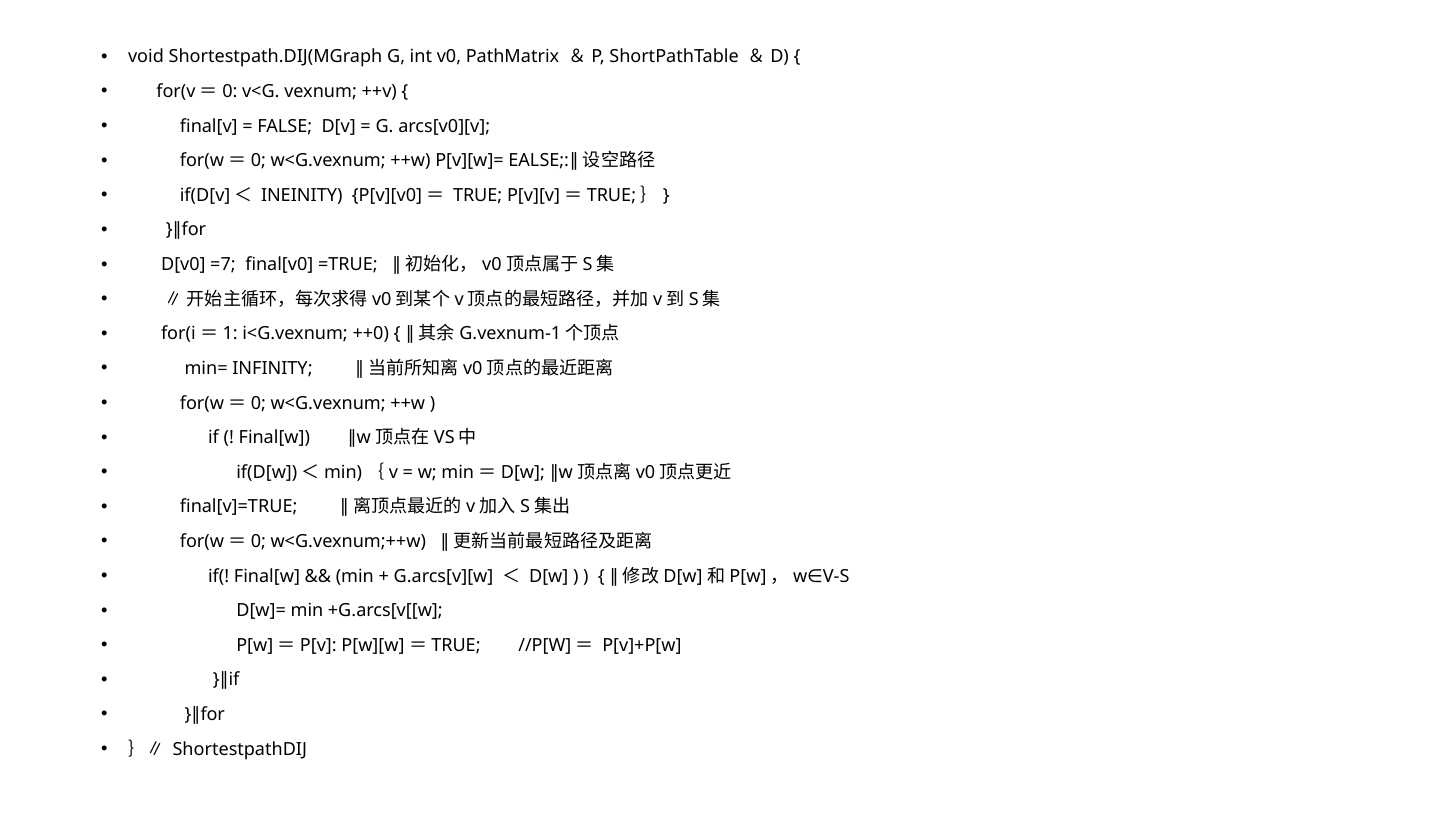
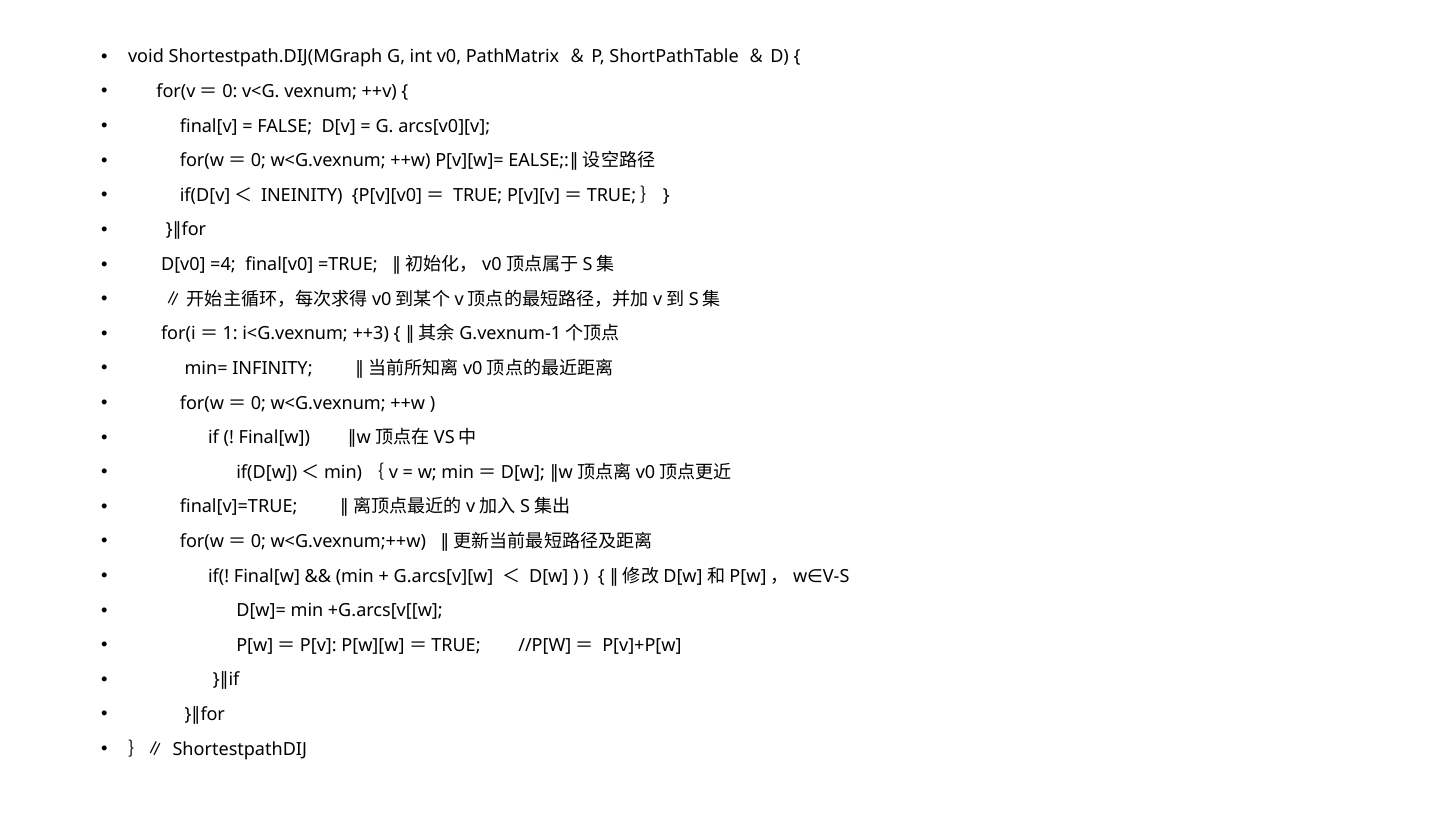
=7: =7 -> =4 (223, 265)
++0: ++0 -> ++3 (371, 334)
